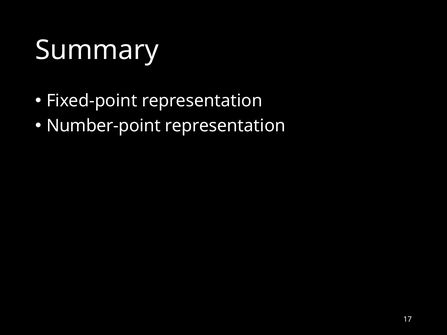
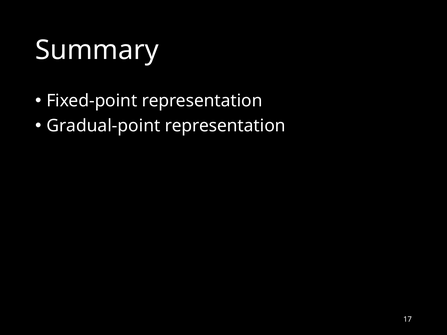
Number-point: Number-point -> Gradual-point (103, 126)
